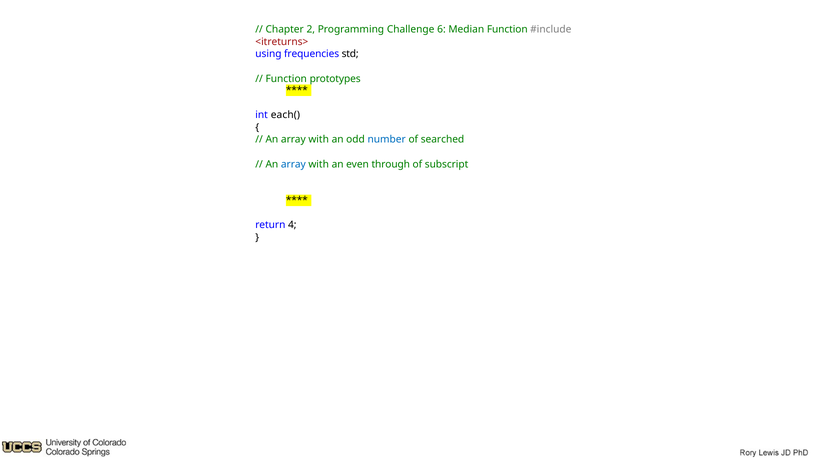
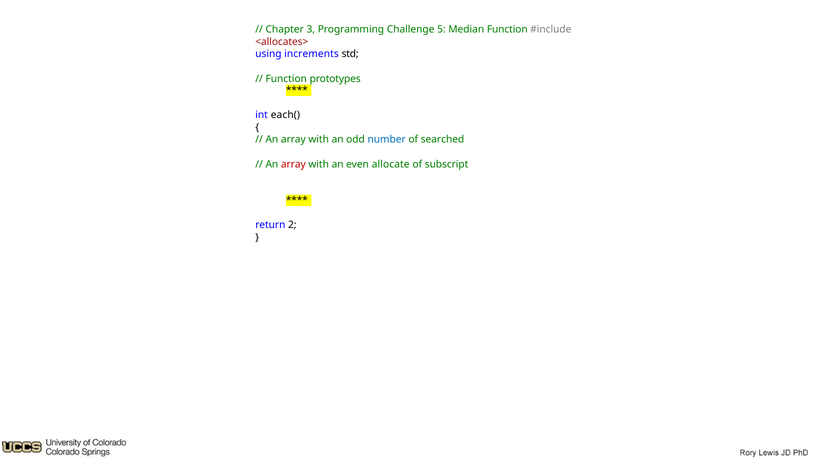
2: 2 -> 3 (311, 29)
6: 6 -> 5 (441, 29)
<itreturns>: <itreturns> -> <allocates> (282, 42)
frequencies: frequencies -> increments (311, 54)
array colour: blue -> red (293, 164)
through: through -> allocate (391, 164)
4: 4 -> 2 (292, 225)
